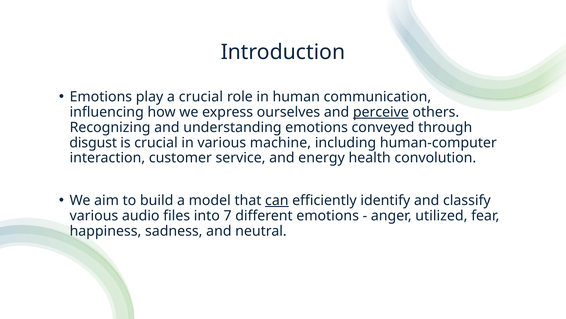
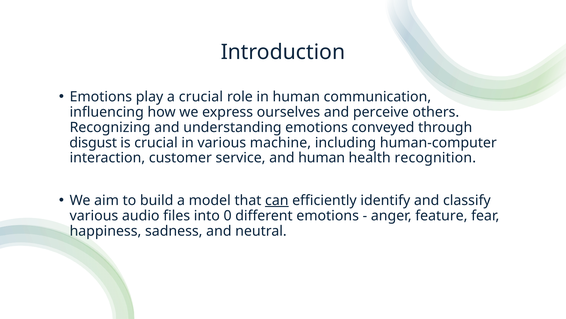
perceive underline: present -> none (381, 112)
and energy: energy -> human (322, 158)
convolution: convolution -> recognition (435, 158)
7: 7 -> 0 (228, 215)
utilized: utilized -> feature (441, 215)
